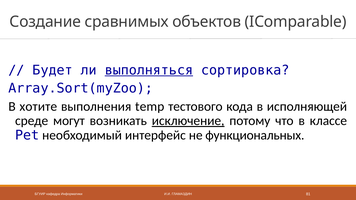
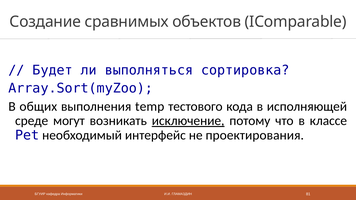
выполняться underline: present -> none (149, 70)
хотите: хотите -> общих (38, 106)
функциональных: функциональных -> проектирования (255, 135)
